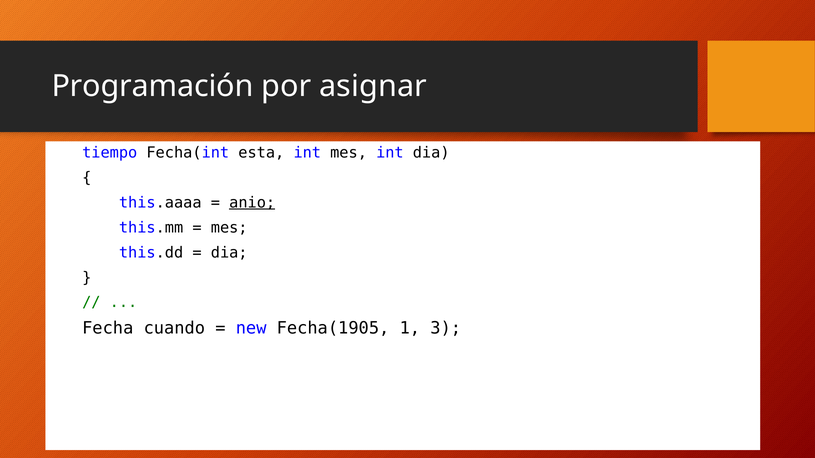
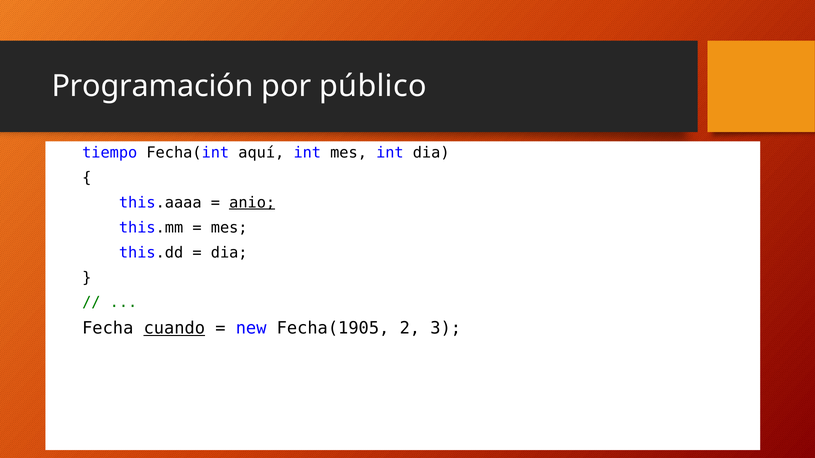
asignar: asignar -> público (373, 86)
esta: esta -> aquí (261, 153)
cuando underline: none -> present (174, 329)
1: 1 -> 2 (410, 329)
